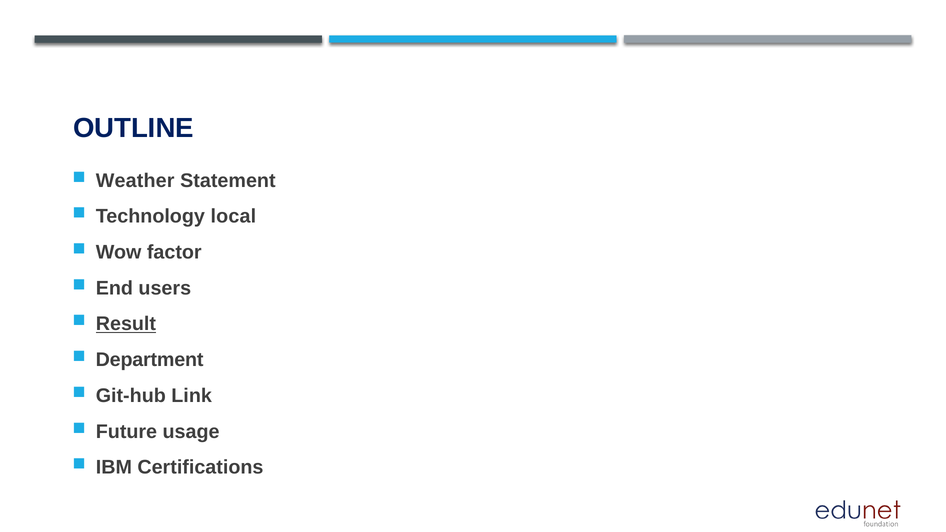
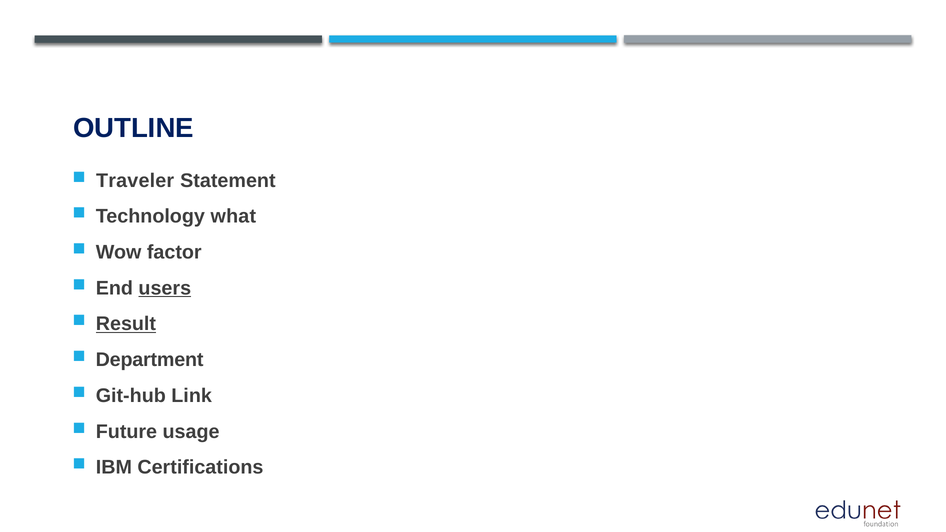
Weather: Weather -> Traveler (135, 181)
local: local -> what (233, 216)
users underline: none -> present (165, 288)
